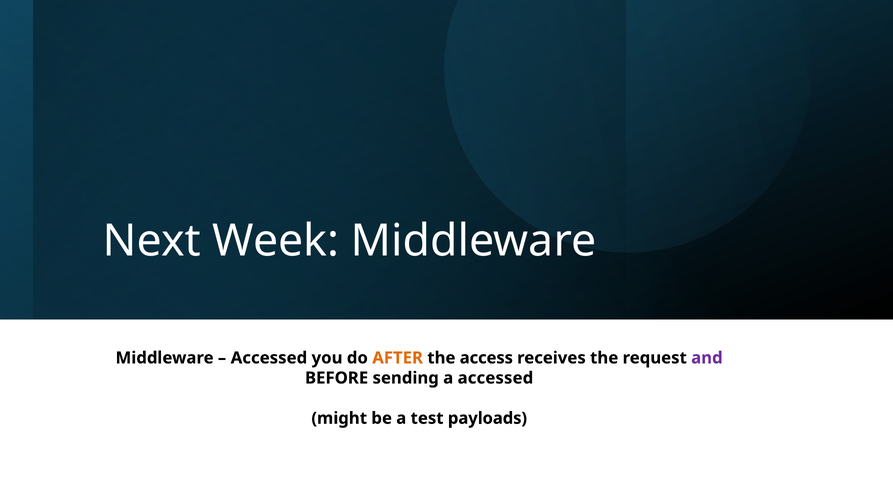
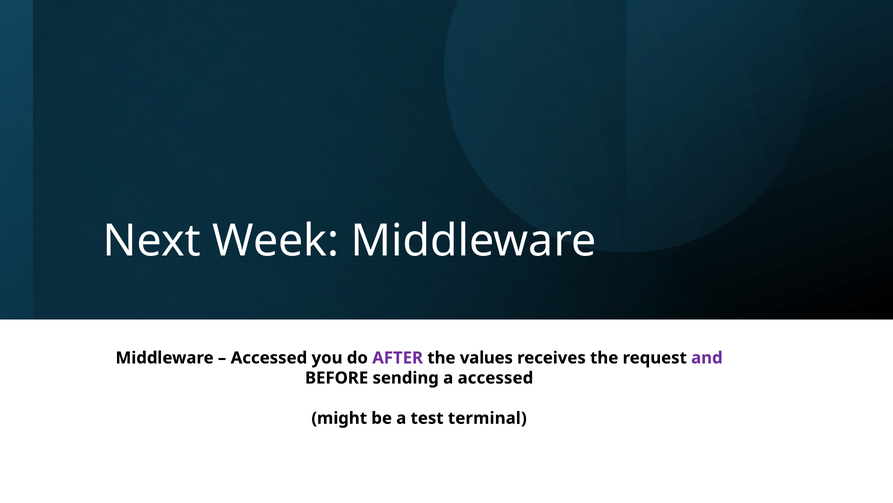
AFTER colour: orange -> purple (398, 357)
access: access -> values (486, 357)
payloads: payloads -> terminal (487, 418)
